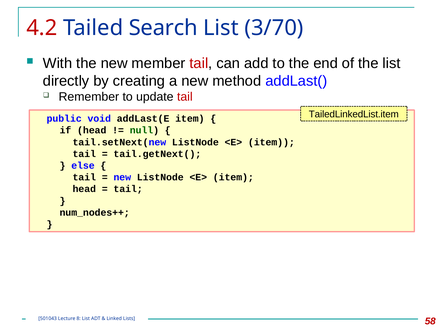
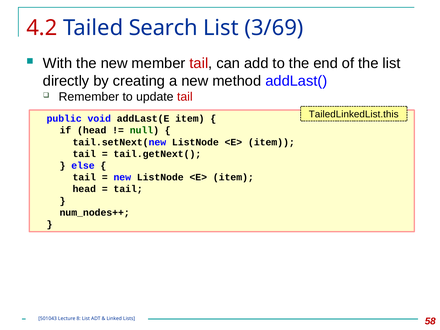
3/70: 3/70 -> 3/69 (274, 28)
TailedLinkedList.item: TailedLinkedList.item -> TailedLinkedList.this (354, 114)
